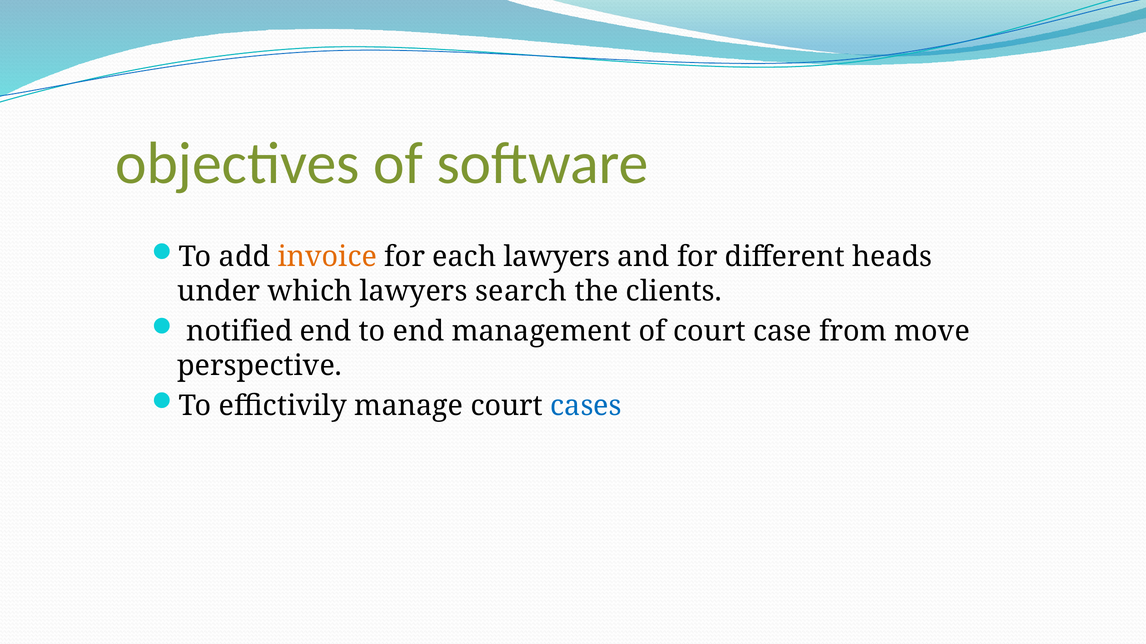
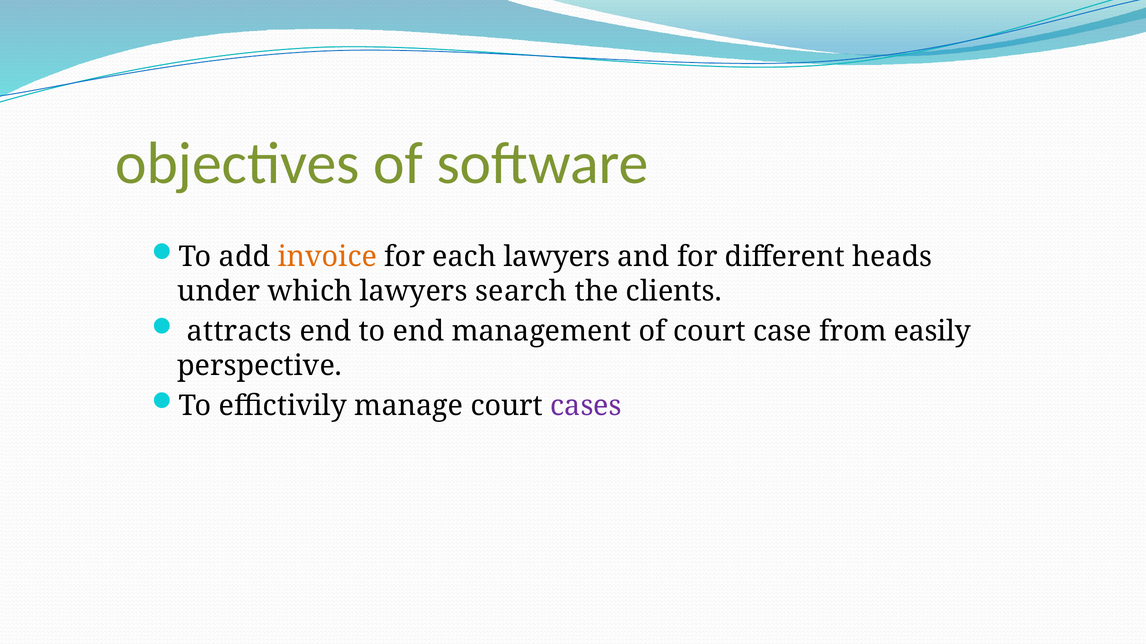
notified: notified -> attracts (239, 332)
move: move -> easily (932, 332)
cases colour: blue -> purple (586, 406)
